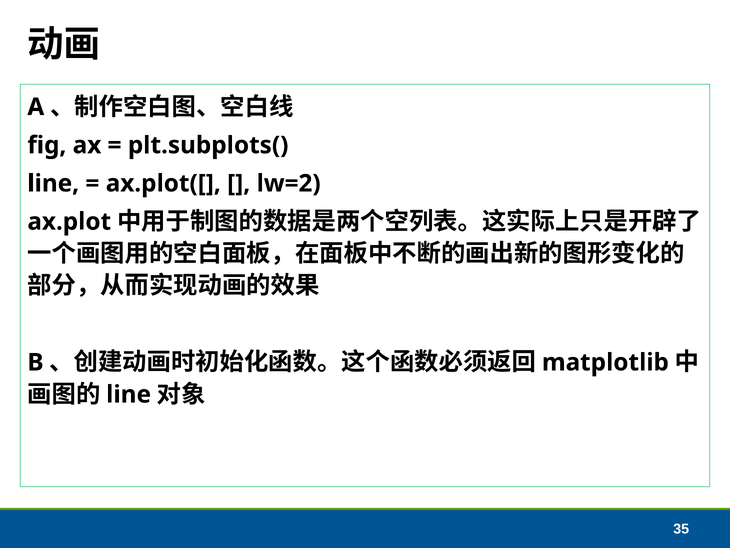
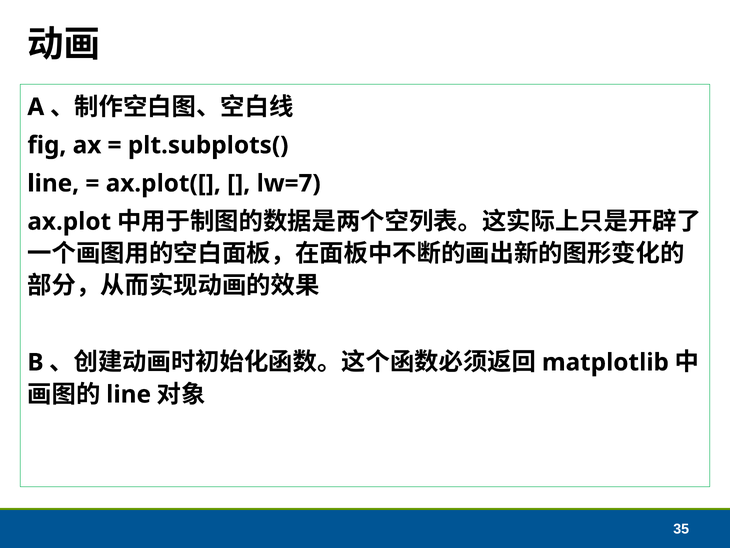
lw=2: lw=2 -> lw=7 (289, 183)
